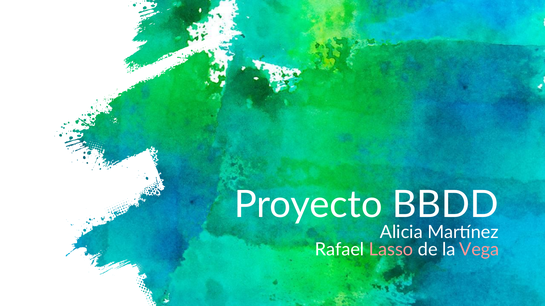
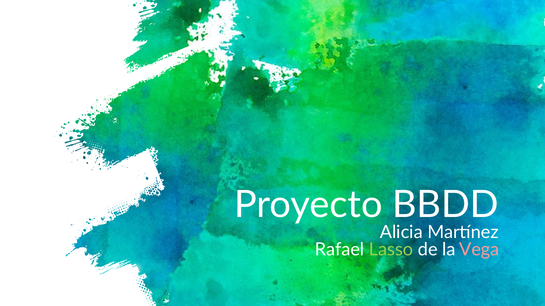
Lasso colour: pink -> light green (391, 250)
